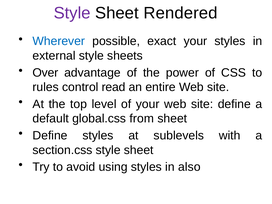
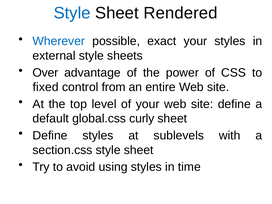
Style colour: purple -> blue (72, 13)
rules: rules -> fixed (46, 87)
read: read -> from (114, 87)
from: from -> curly (142, 119)
also: also -> time (189, 167)
